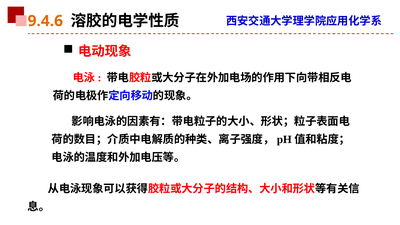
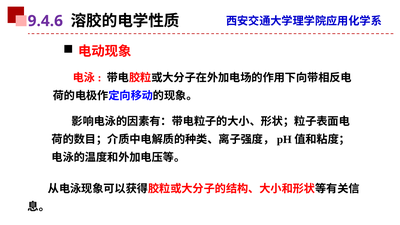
9.4.6 colour: orange -> purple (45, 21)
